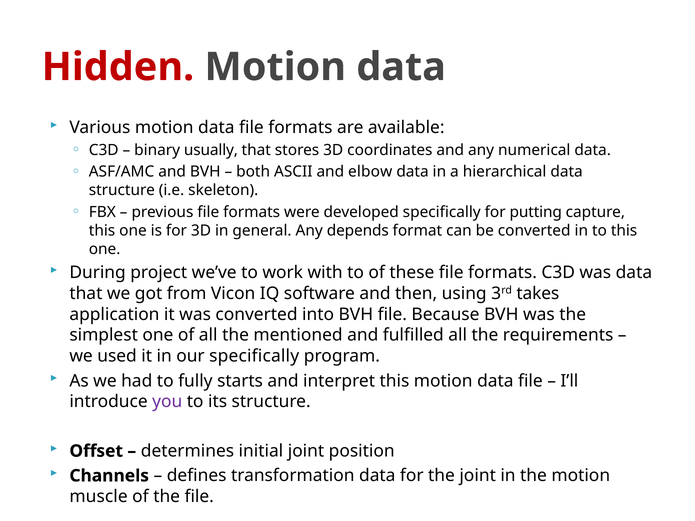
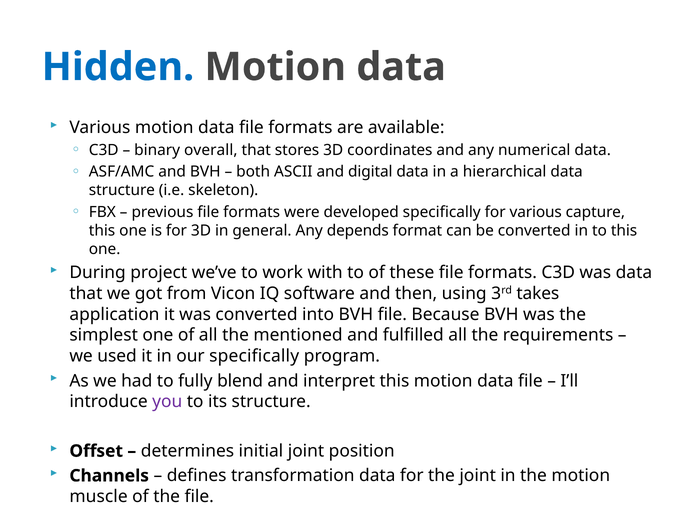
Hidden colour: red -> blue (118, 67)
usually: usually -> overall (211, 150)
elbow: elbow -> digital (370, 172)
for putting: putting -> various (536, 212)
starts: starts -> blend (240, 381)
